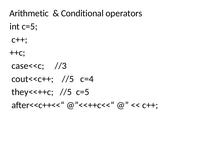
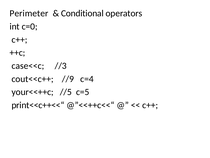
Arithmetic: Arithmetic -> Perimeter (29, 13)
int c=5: c=5 -> c=0 (30, 26)
cout<<c++ //5: //5 -> //9 (68, 79)
they<<++c: they<<++c -> your<<++c (33, 92)
after<<c++<<“: after<<c++<<“ -> print<<c++<<“ (38, 105)
